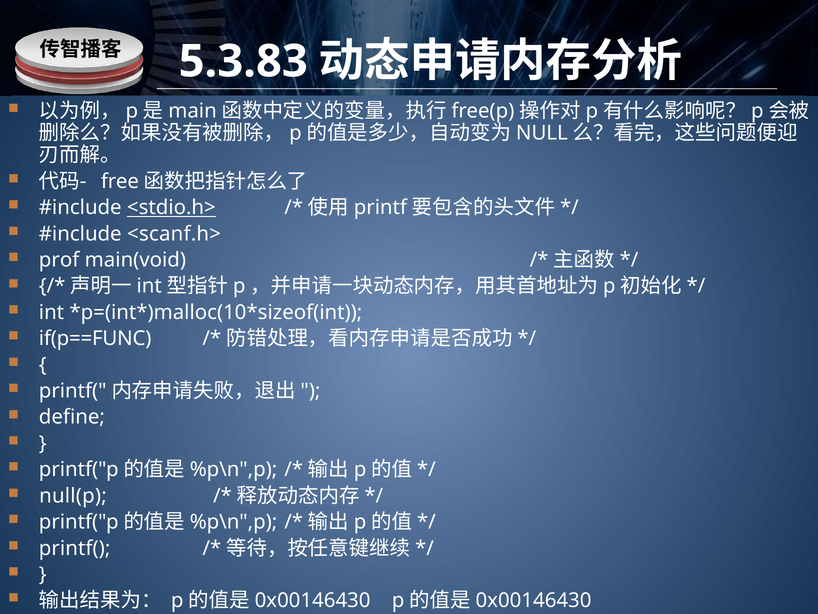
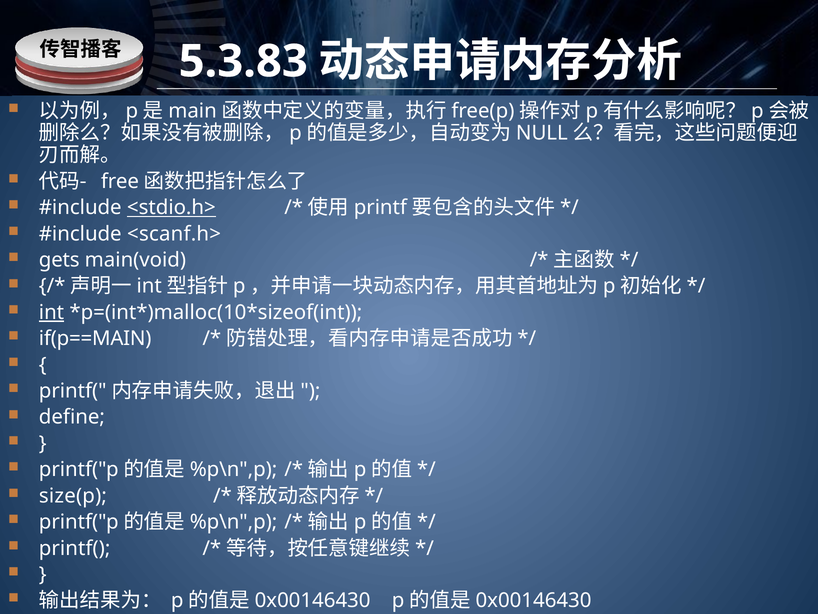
prof: prof -> gets (59, 260)
int underline: none -> present (51, 312)
if(p==FUNC: if(p==FUNC -> if(p==MAIN (95, 338)
null(p: null(p -> size(p (73, 495)
